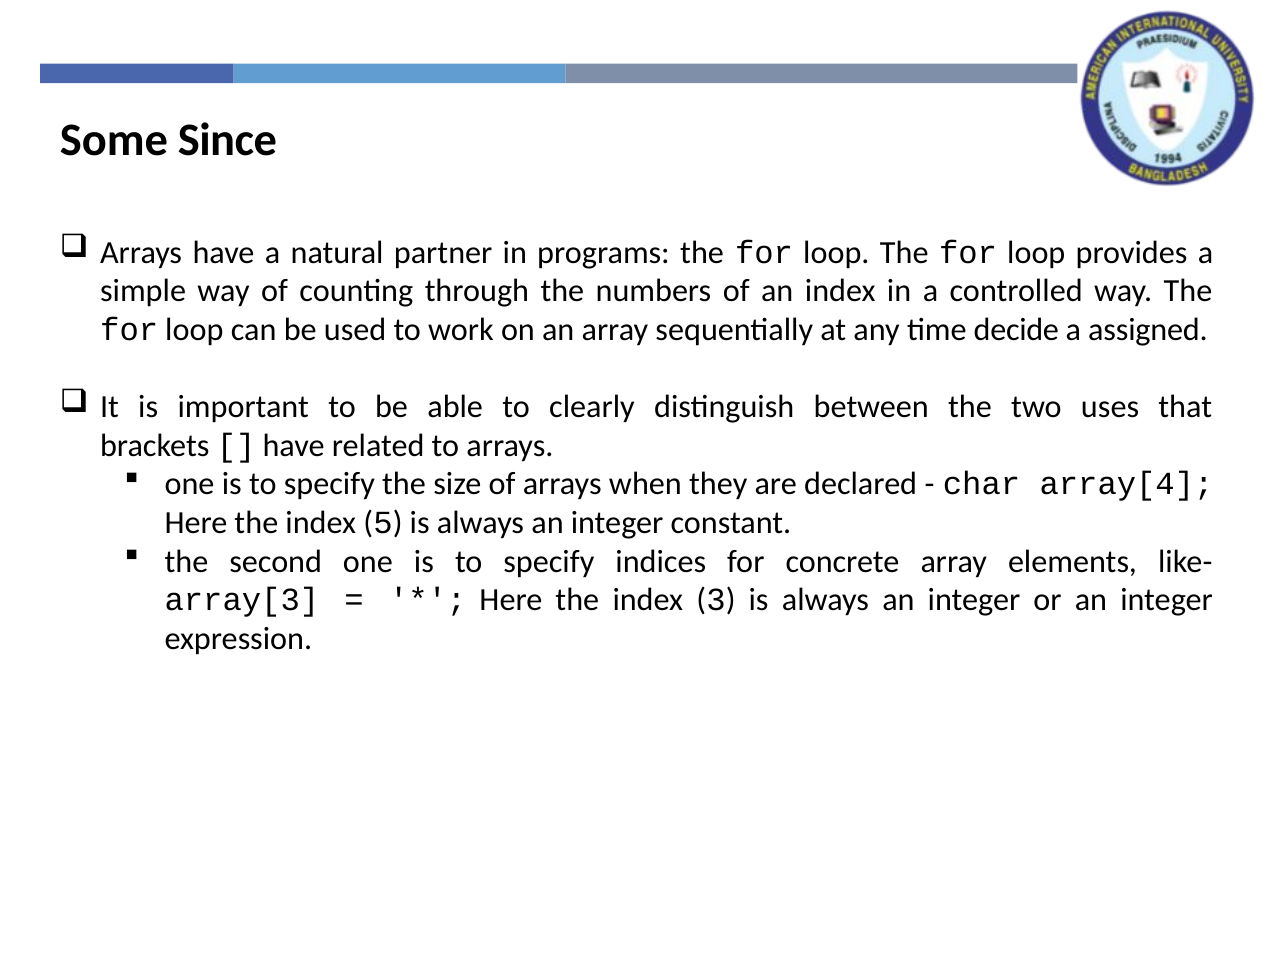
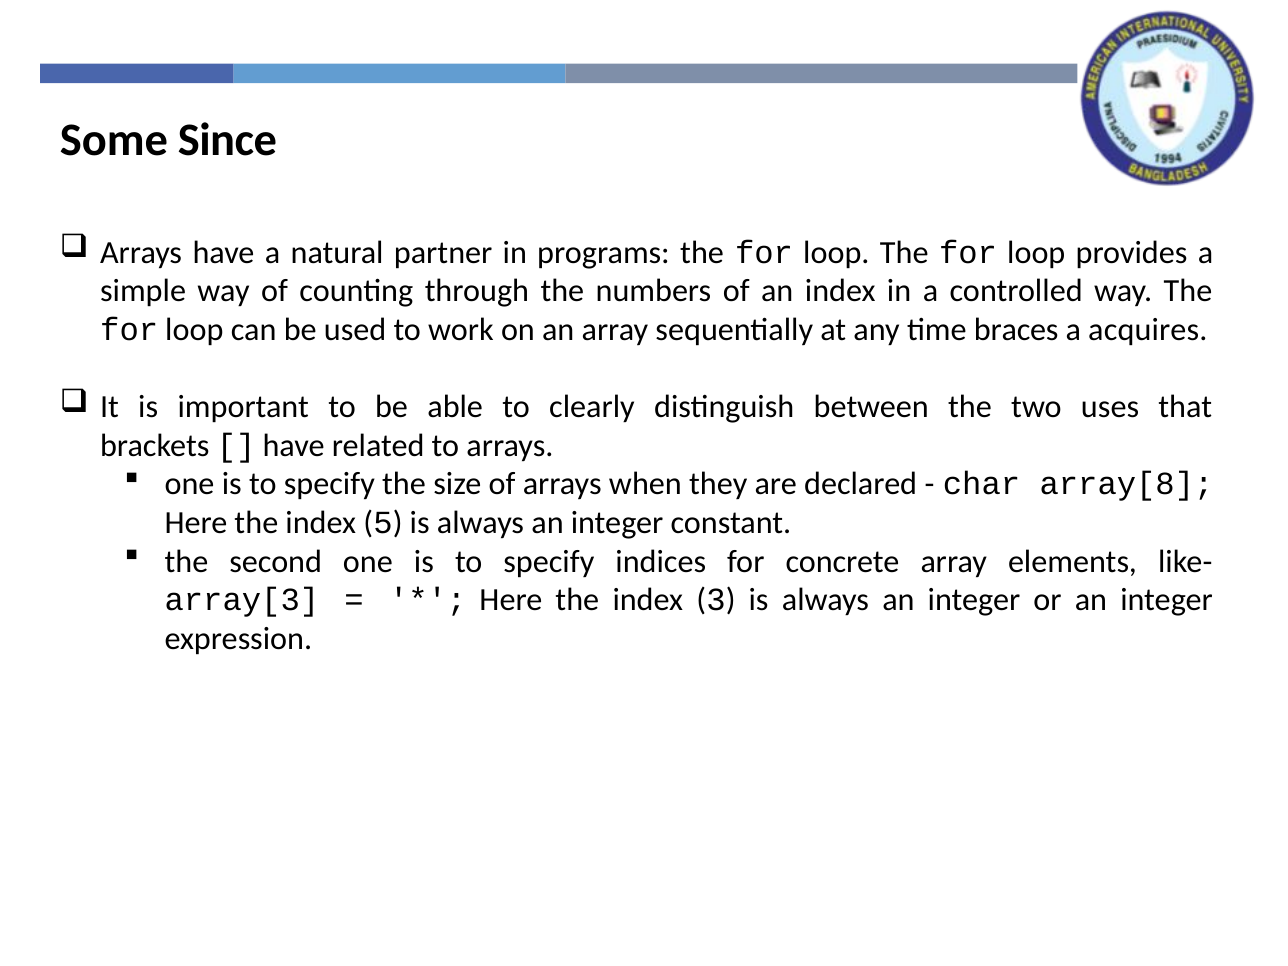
decide: decide -> braces (1016, 330)
assigned: assigned -> acquires (1148, 330)
array[4: array[4 -> array[8 (1126, 484)
